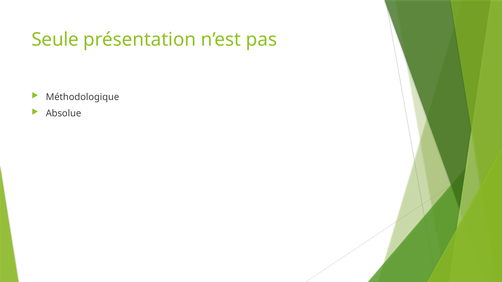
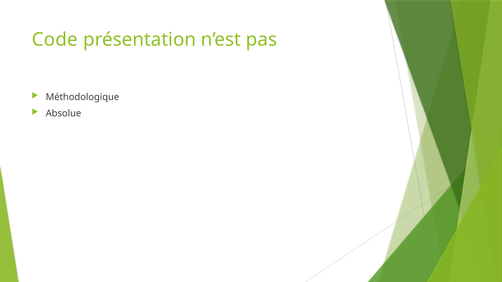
Seule: Seule -> Code (55, 40)
